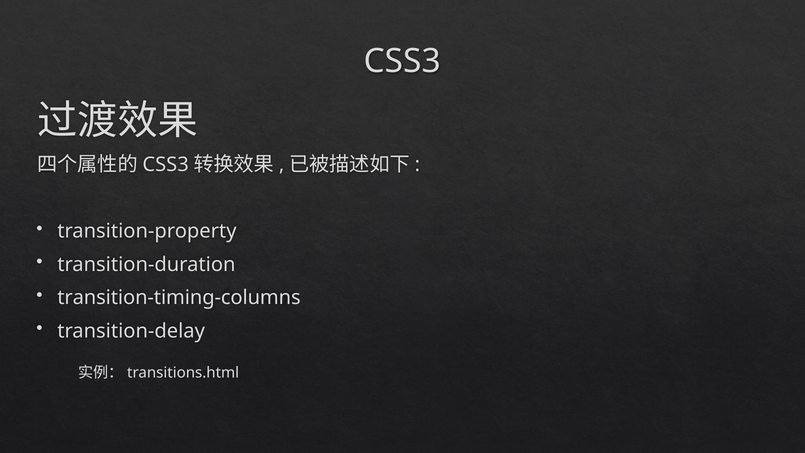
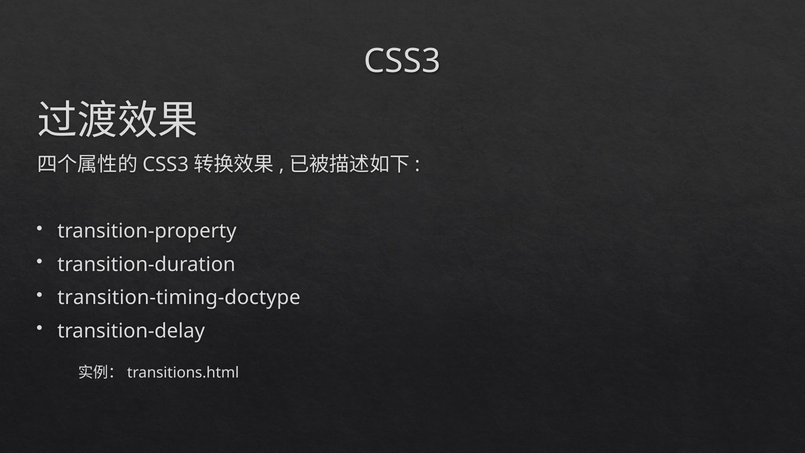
transition-timing-columns: transition-timing-columns -> transition-timing-doctype (179, 298)
